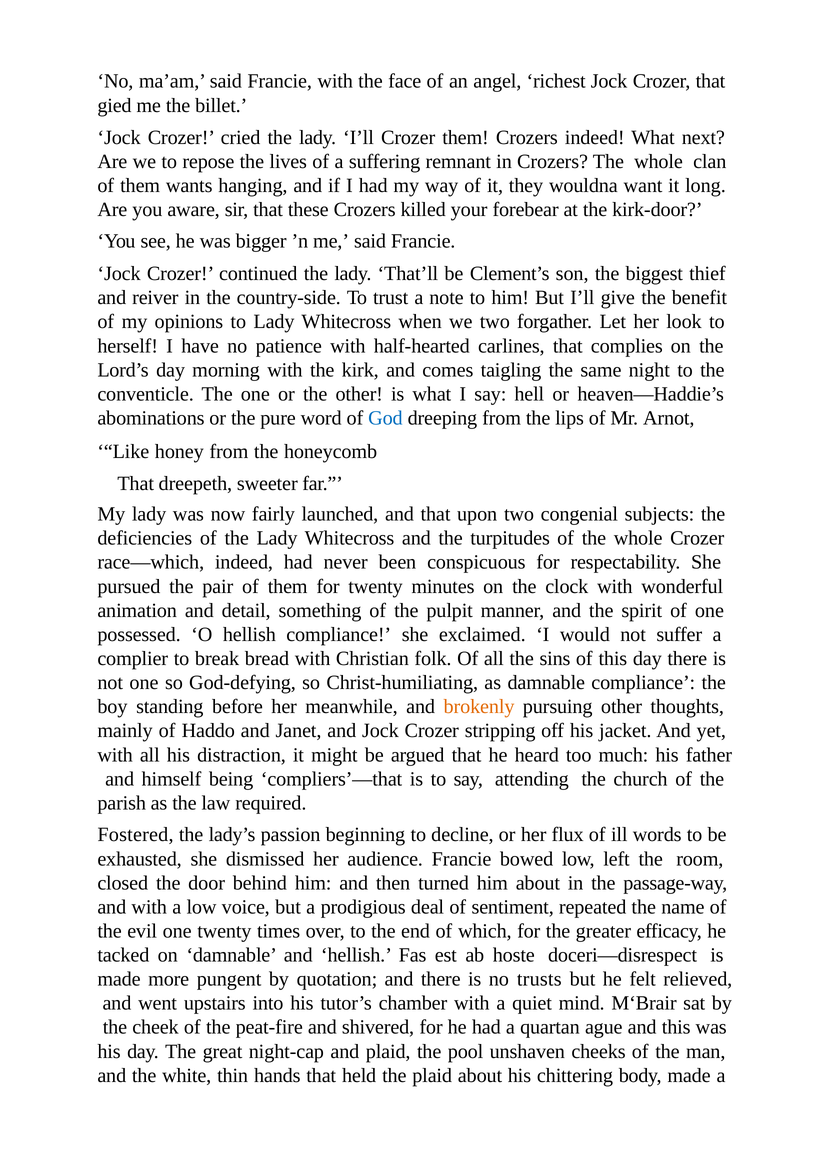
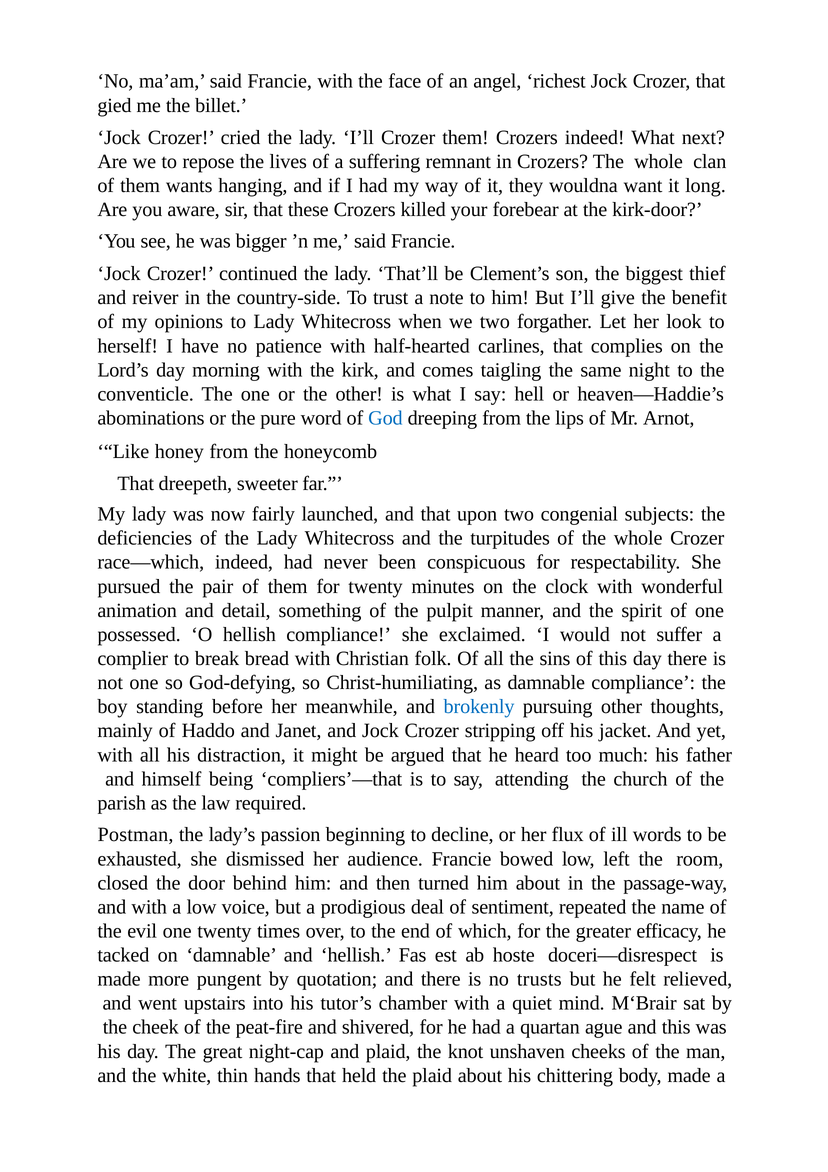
brokenly colour: orange -> blue (479, 707)
Fostered: Fostered -> Postman (136, 835)
pool: pool -> knot (466, 1051)
